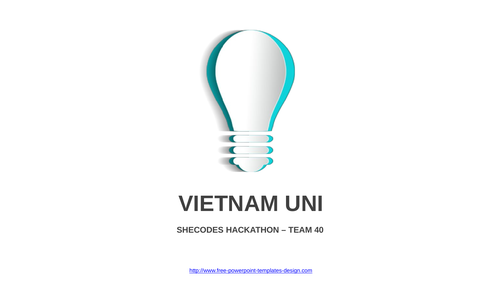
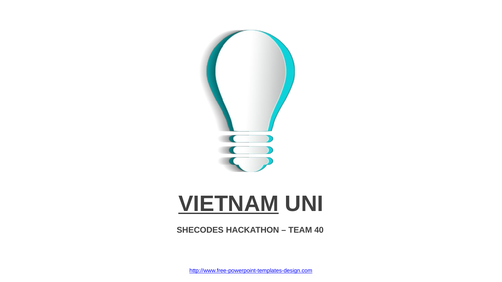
VIETNAM underline: none -> present (229, 204)
